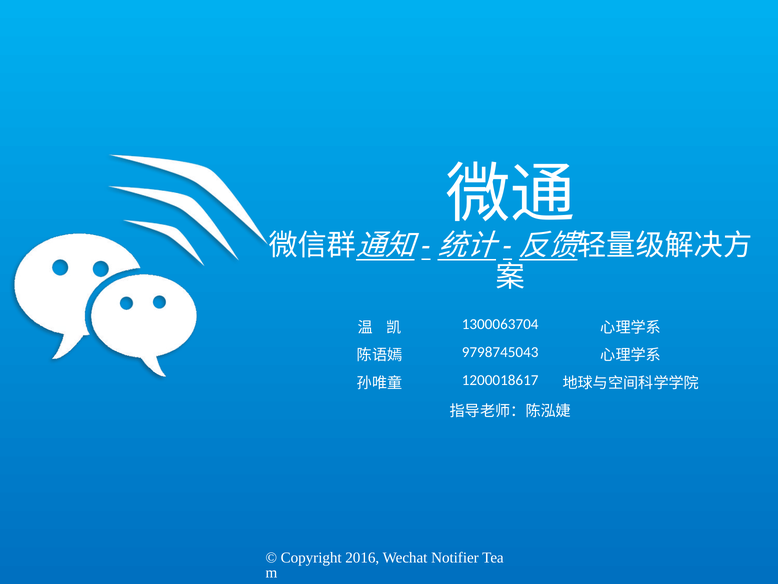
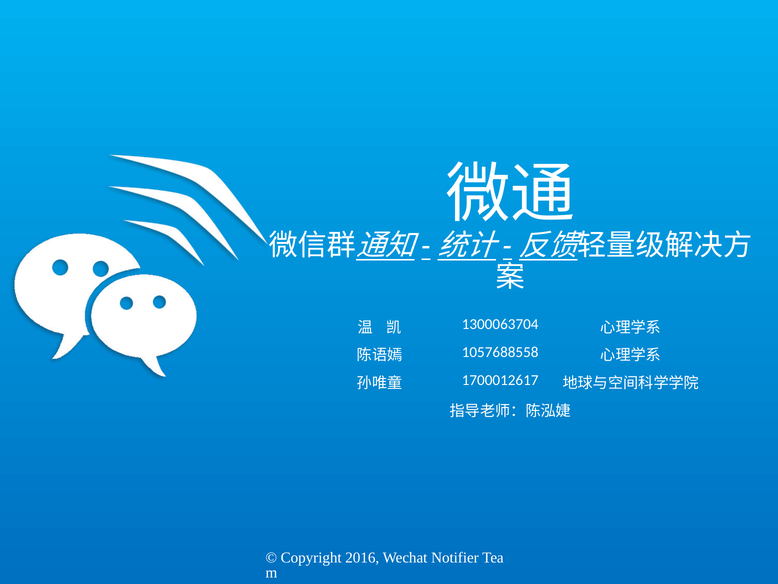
9798745043: 9798745043 -> 1057688558 (500, 352)
1200018617: 1200018617 -> 1700012617 (500, 380)
